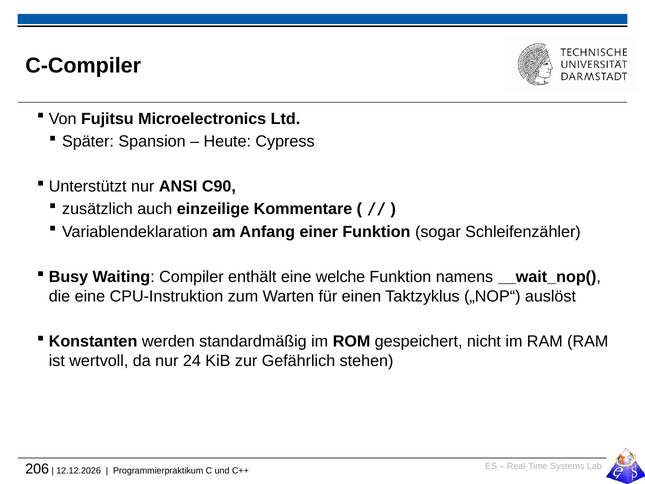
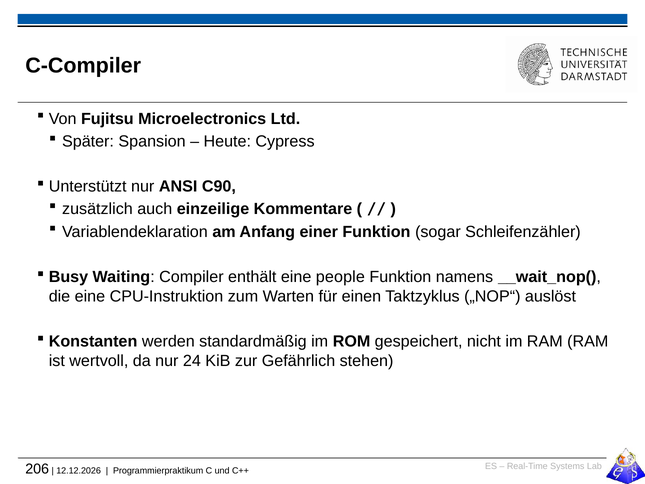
welche: welche -> people (340, 277)
